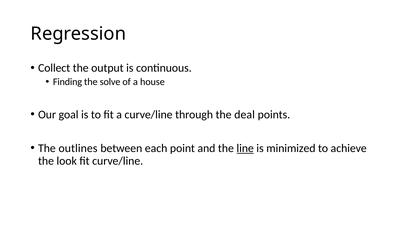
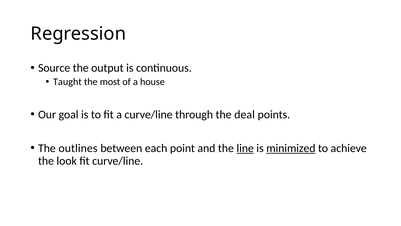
Collect: Collect -> Source (54, 68)
Finding: Finding -> Taught (67, 82)
solve: solve -> most (110, 82)
minimized underline: none -> present (291, 148)
